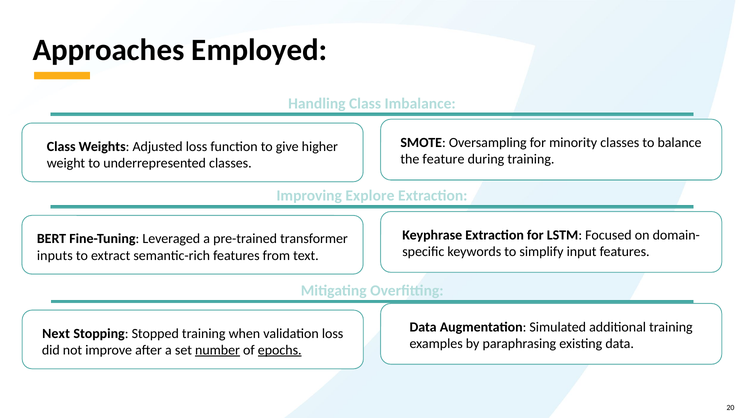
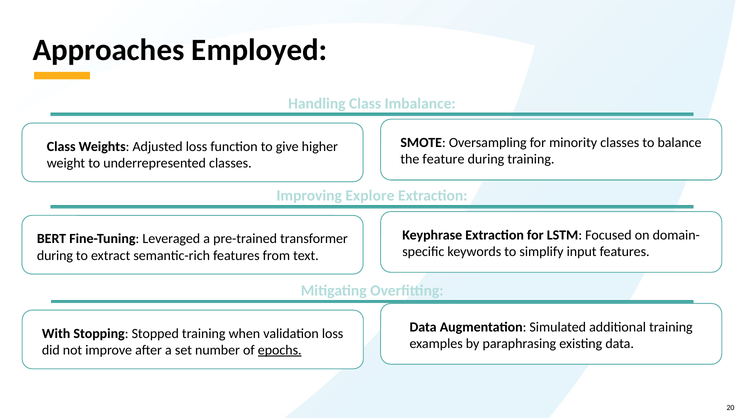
inputs: inputs -> during (55, 256)
Next: Next -> With (56, 334)
number underline: present -> none (218, 351)
